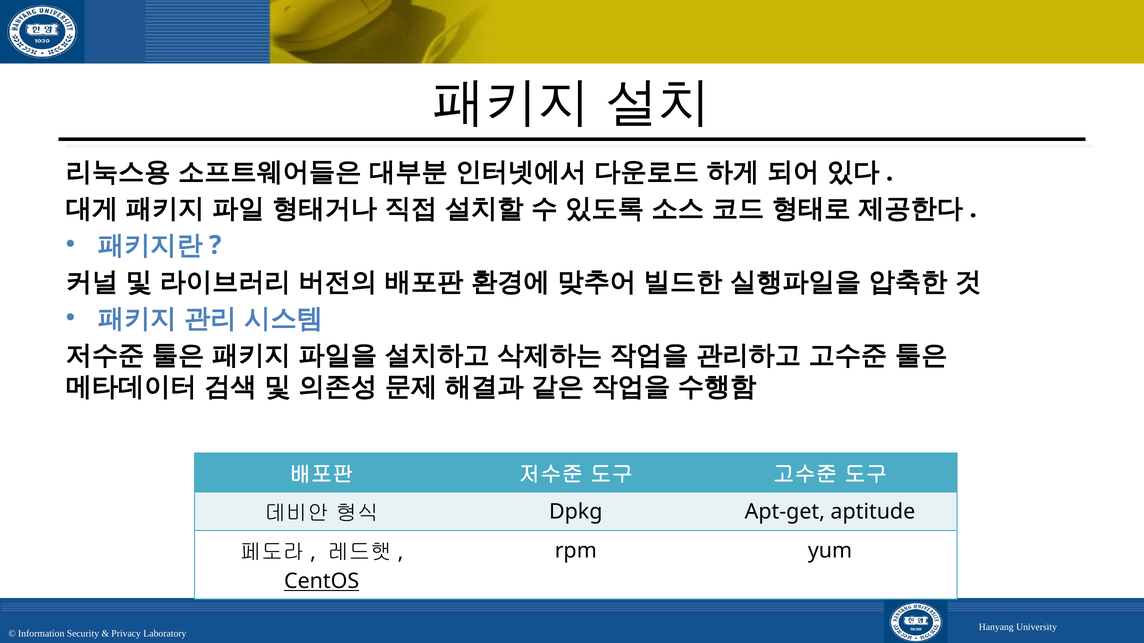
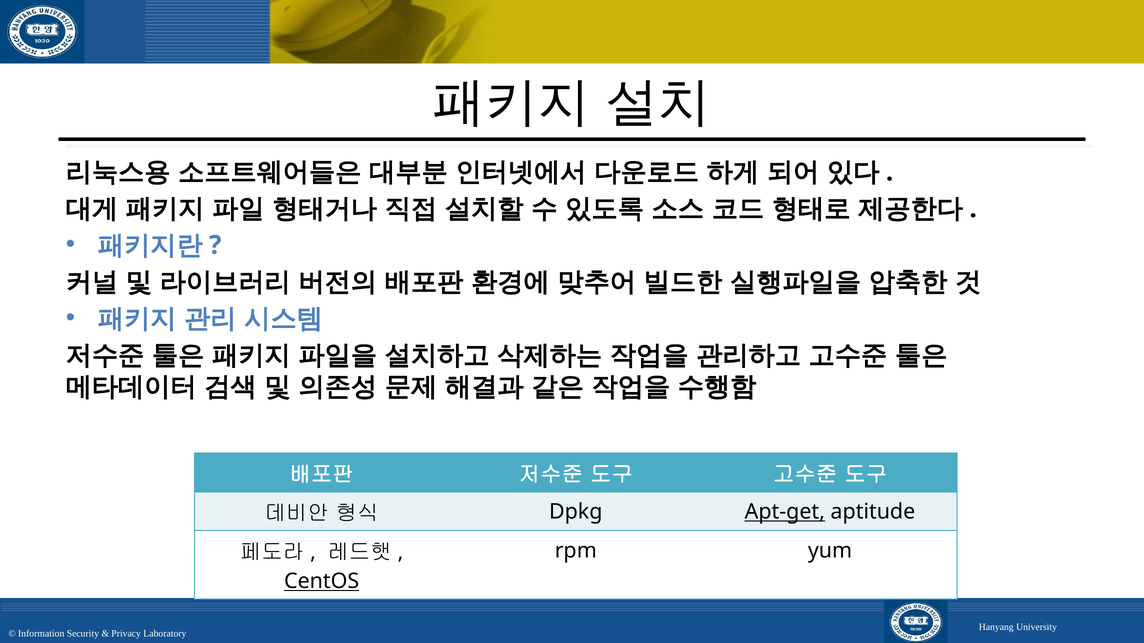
Apt-get underline: none -> present (785, 512)
